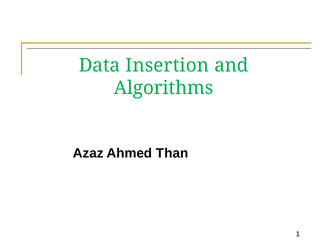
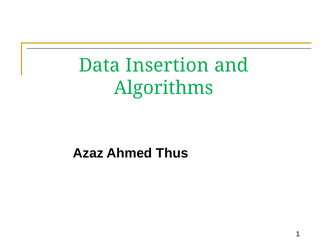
Than: Than -> Thus (172, 153)
